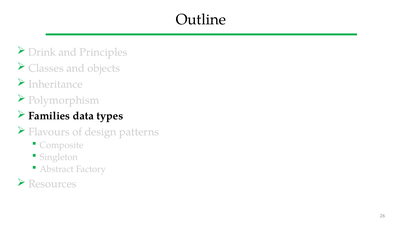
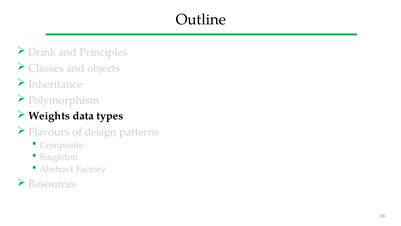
Families: Families -> Weights (49, 116)
